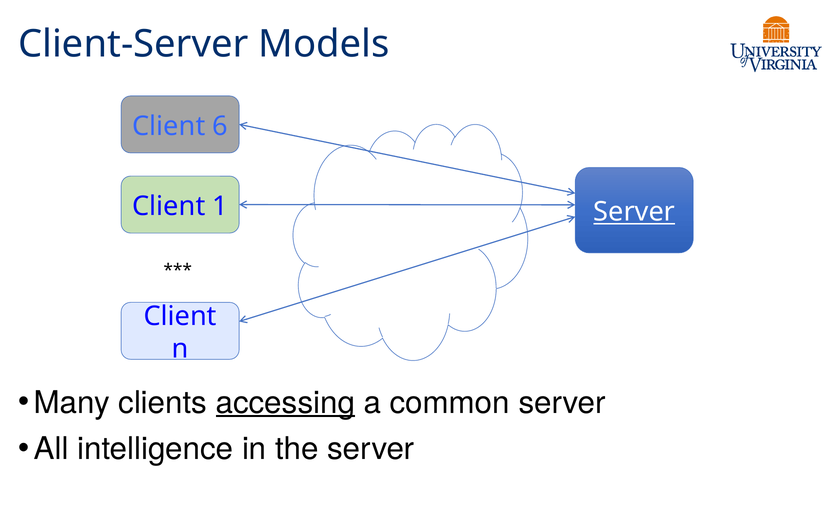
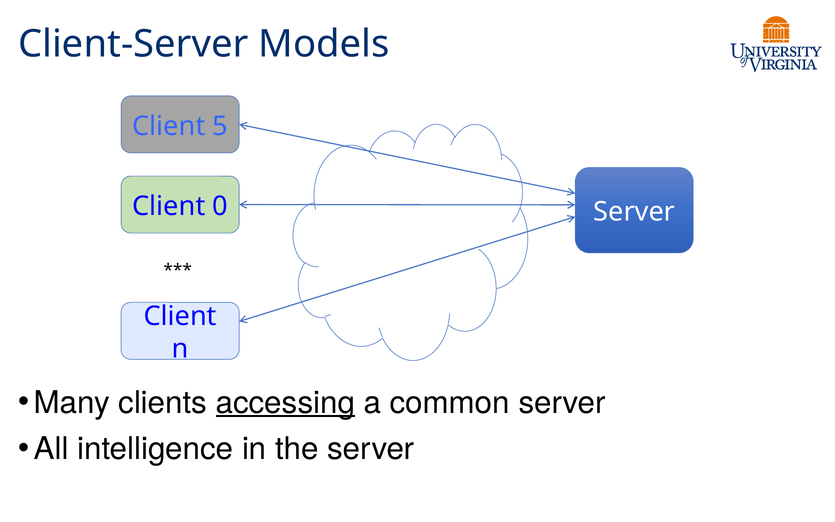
6: 6 -> 5 (220, 126)
1: 1 -> 0 (220, 206)
Server underline: present -> none (634, 212)
